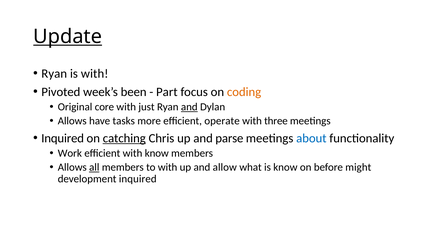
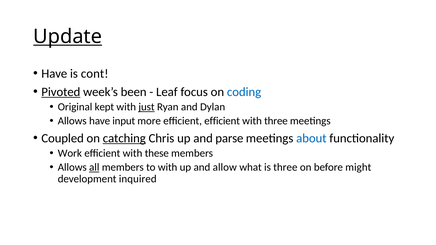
Ryan: Ryan -> Have (54, 74)
is with: with -> cont (95, 74)
Pivoted underline: none -> present (61, 92)
Part: Part -> Leaf (167, 92)
coding colour: orange -> blue (244, 92)
core: core -> kept (104, 107)
just underline: none -> present (147, 107)
and underline: present -> none (189, 107)
tasks: tasks -> input (124, 121)
efficient operate: operate -> efficient (222, 121)
Inquired: Inquired -> Coupled (63, 138)
with know: know -> these (157, 153)
is know: know -> three (285, 167)
